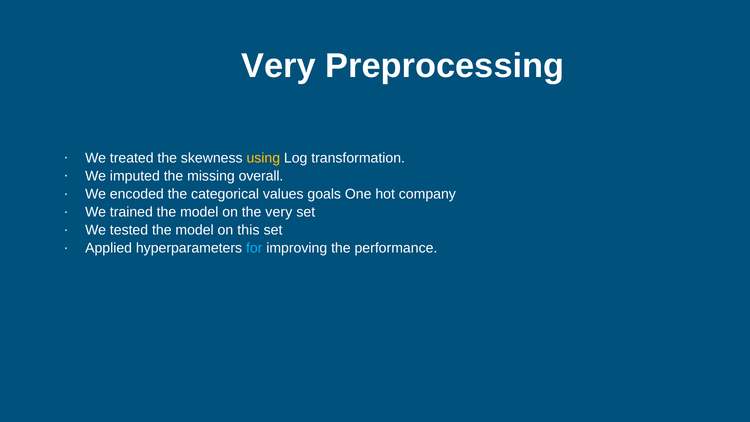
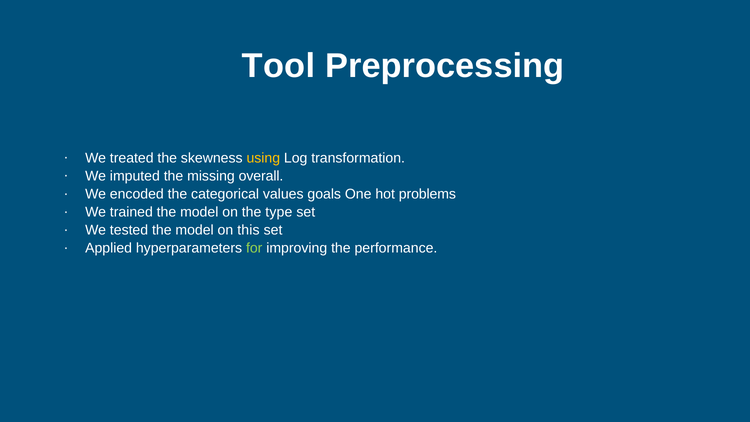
Very: Very -> Tool (279, 66)
company: company -> problems (427, 194)
the very: very -> type (279, 212)
for colour: light blue -> light green (254, 248)
